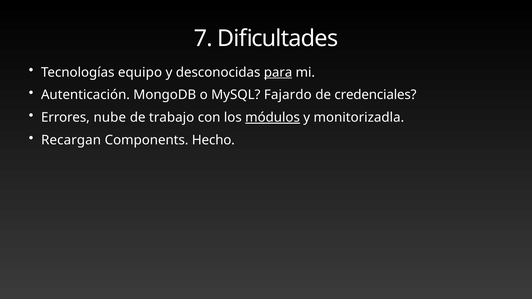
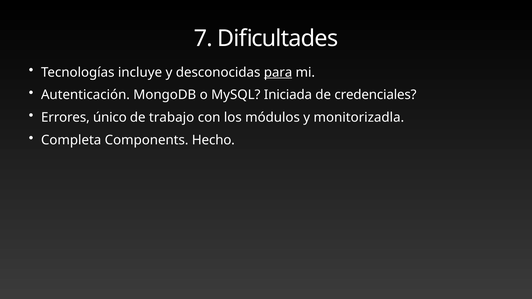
equipo: equipo -> incluye (140, 72)
Fajardo: Fajardo -> Iniciada (288, 95)
nube: nube -> único (110, 118)
módulos underline: present -> none (273, 118)
Recargan: Recargan -> Completa (71, 140)
